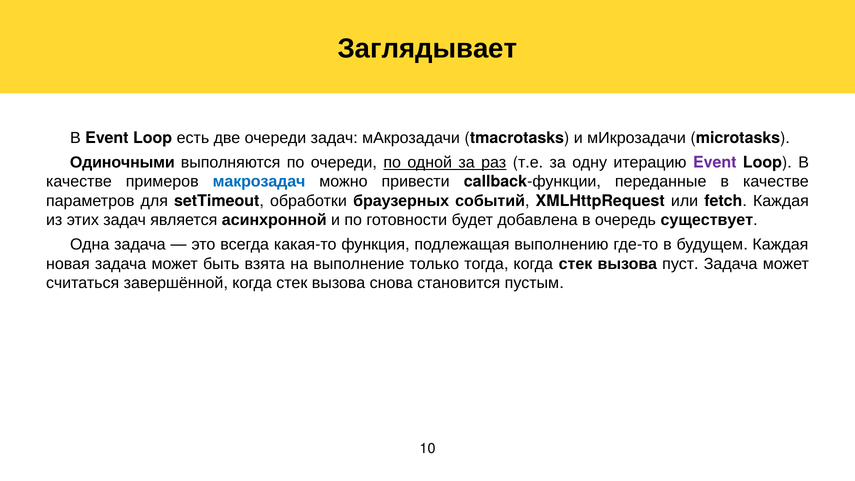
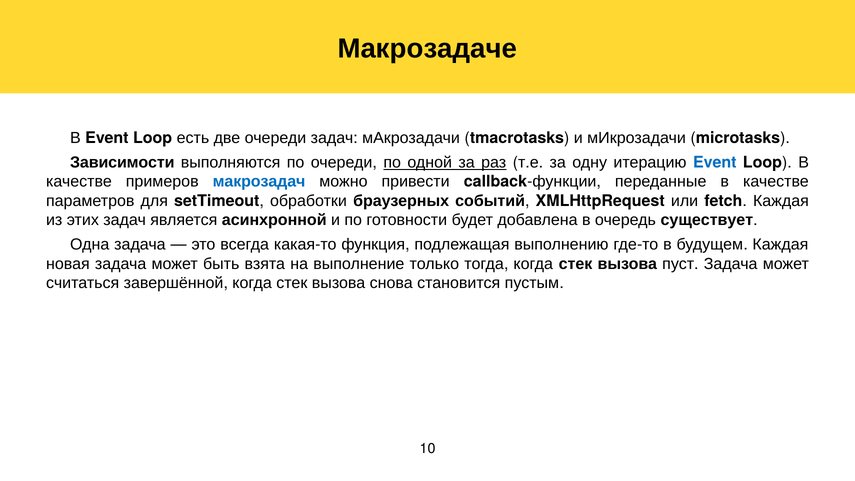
Заглядывает: Заглядывает -> Макрозадаче (427, 49)
Одиночными: Одиночными -> Зависимости (122, 162)
Event colour: purple -> blue (715, 162)
